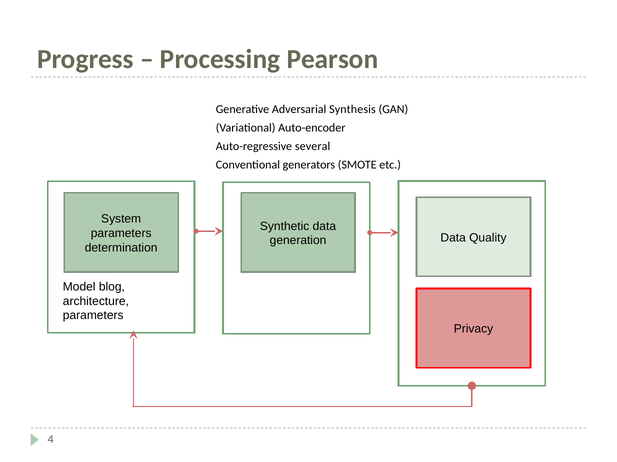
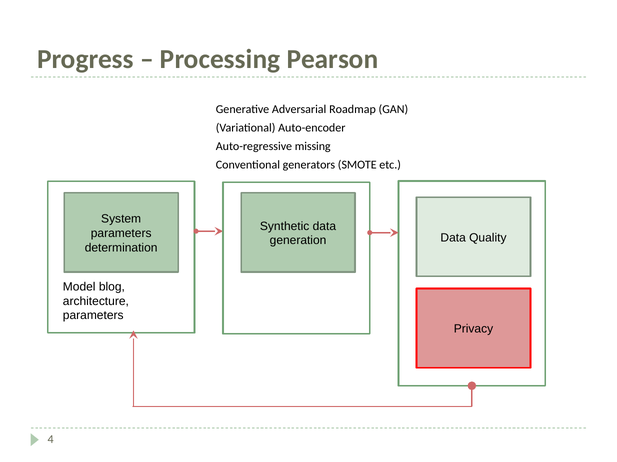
Synthesis: Synthesis -> Roadmap (352, 109)
several: several -> missing (313, 147)
